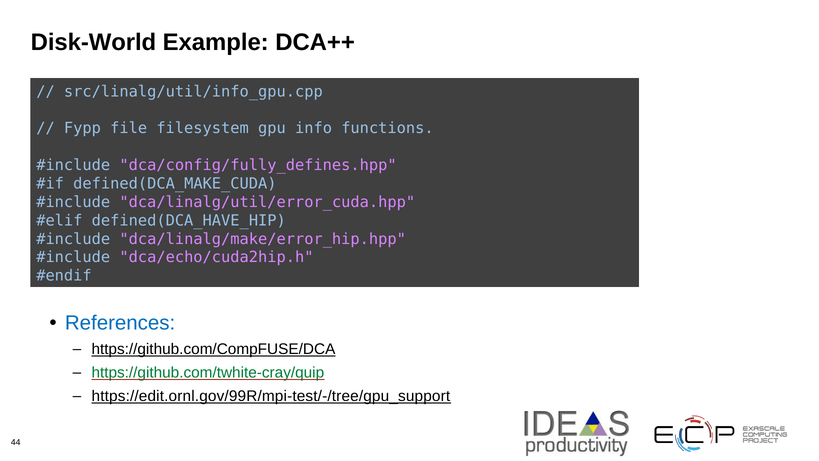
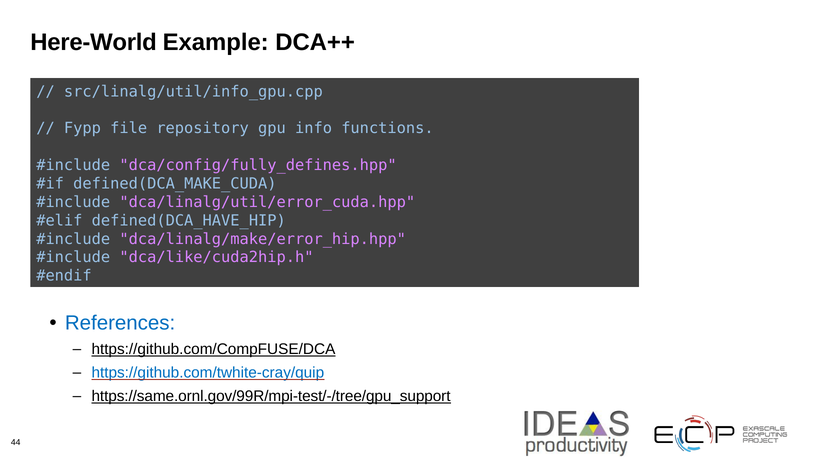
Disk-World: Disk-World -> Here-World (94, 42)
filesystem: filesystem -> repository (203, 128)
dca/echo/cuda2hip.h: dca/echo/cuda2hip.h -> dca/like/cuda2hip.h (216, 257)
https://github.com/twhite-cray/quip colour: green -> blue (208, 373)
https://edit.ornl.gov/99R/mpi-test/-/tree/gpu_support: https://edit.ornl.gov/99R/mpi-test/-/tree/gpu_support -> https://same.ornl.gov/99R/mpi-test/-/tree/gpu_support (271, 396)
